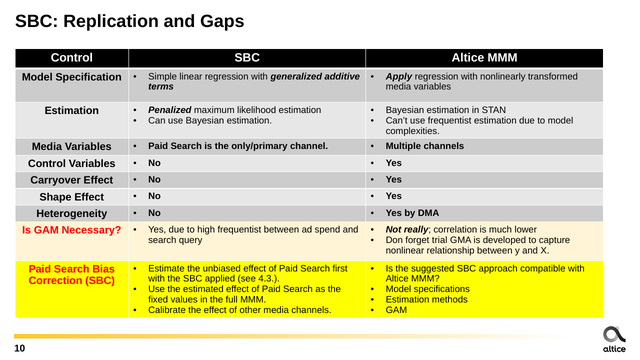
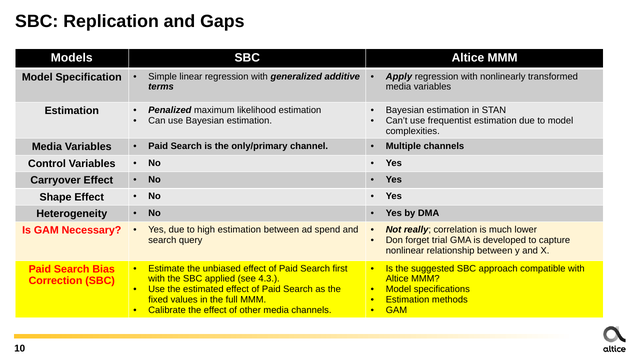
Control: Control -> Models (72, 58)
high frequentist: frequentist -> estimation (239, 230)
